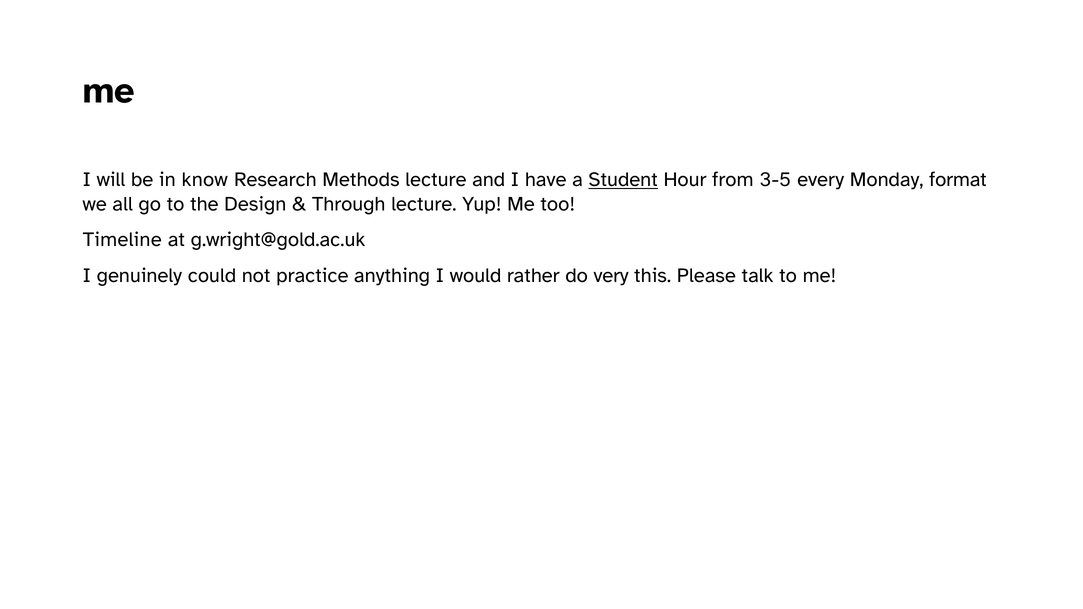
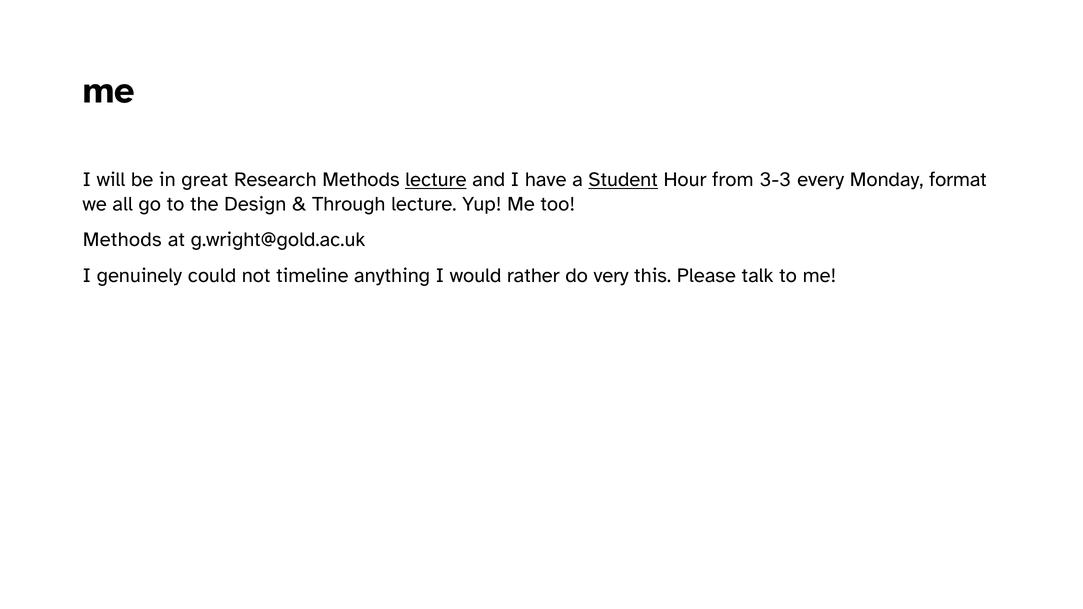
know: know -> great (205, 180)
lecture underline: none -> present (436, 180)
3-5: 3-5 -> 3-3 (775, 180)
Timeline: Timeline -> Methods (122, 240)
practice: practice -> timeline (312, 276)
